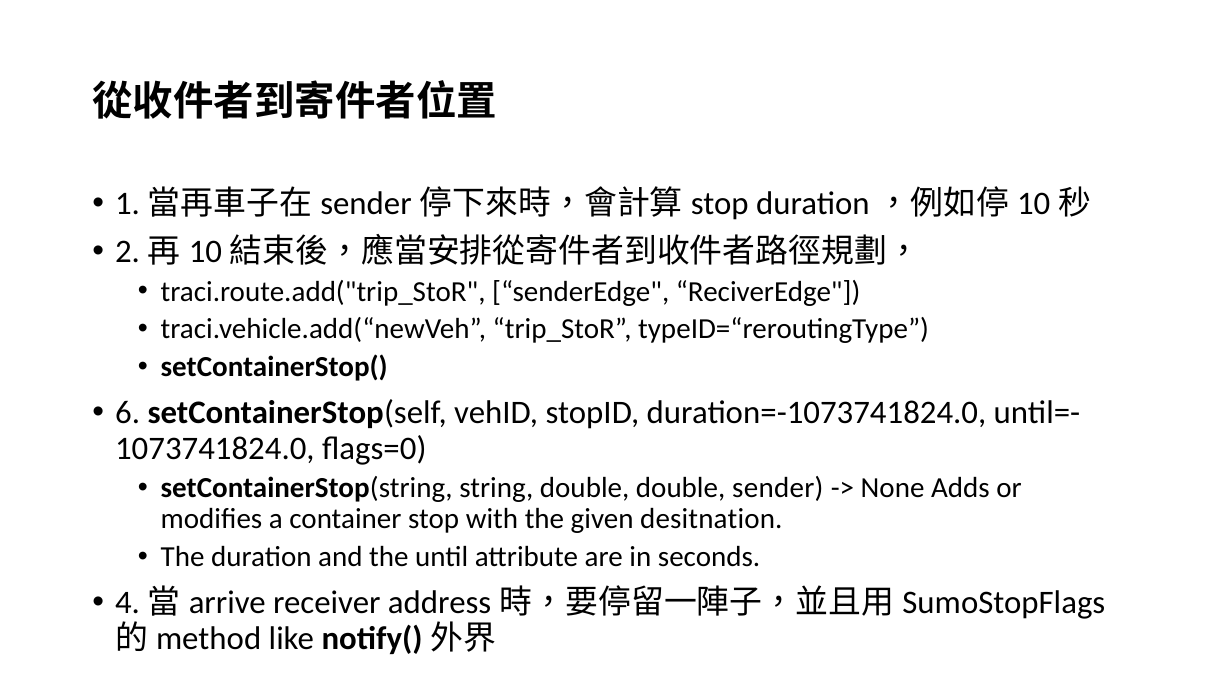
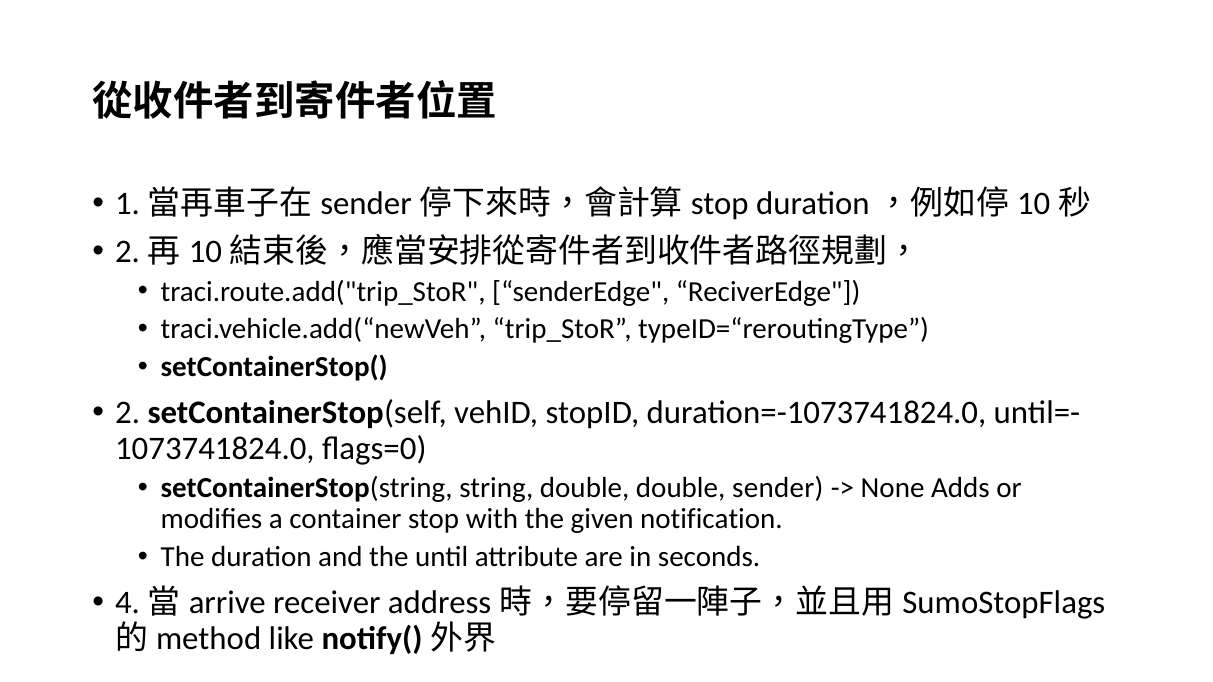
6: 6 -> 2 (128, 413)
desitnation: desitnation -> notification (711, 520)
